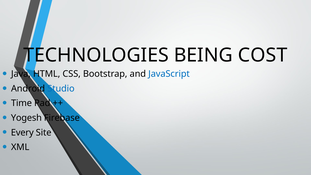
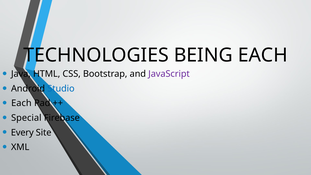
BEING COST: COST -> EACH (263, 55)
JavaScript colour: blue -> purple (169, 74)
Time: Time -> Each (21, 103)
Yogesh: Yogesh -> Special (26, 118)
